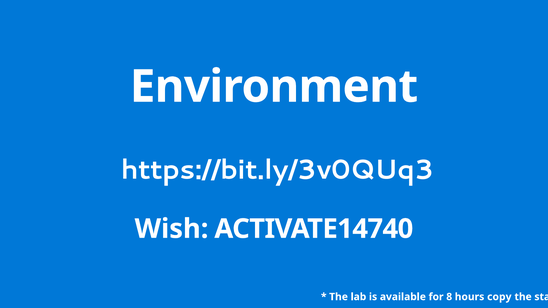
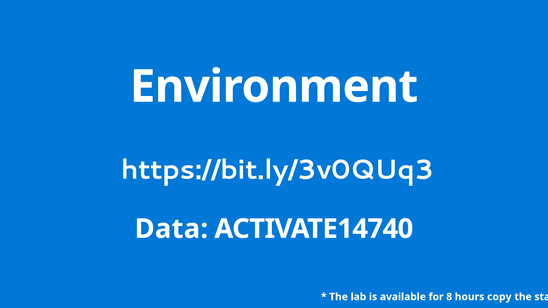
Wish: Wish -> Data (171, 229)
